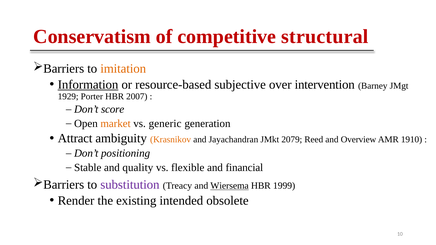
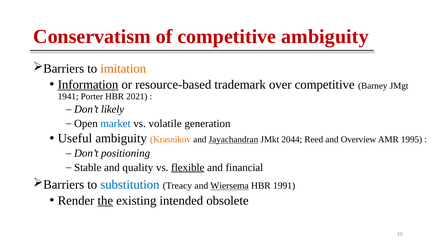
competitive structural: structural -> ambiguity (325, 37)
subjective: subjective -> trademark (240, 85)
over intervention: intervention -> competitive (325, 85)
1929: 1929 -> 1941 (68, 96)
2007: 2007 -> 2021 (137, 96)
score: score -> likely (113, 110)
market colour: orange -> blue (116, 124)
generic: generic -> volatile (165, 124)
Attract: Attract -> Useful (75, 139)
Jayachandran underline: none -> present (233, 140)
2079: 2079 -> 2044 (292, 140)
1910: 1910 -> 1995 (412, 140)
flexible underline: none -> present (188, 168)
substitution colour: purple -> blue (130, 185)
1999: 1999 -> 1991 (284, 186)
the underline: none -> present (105, 201)
